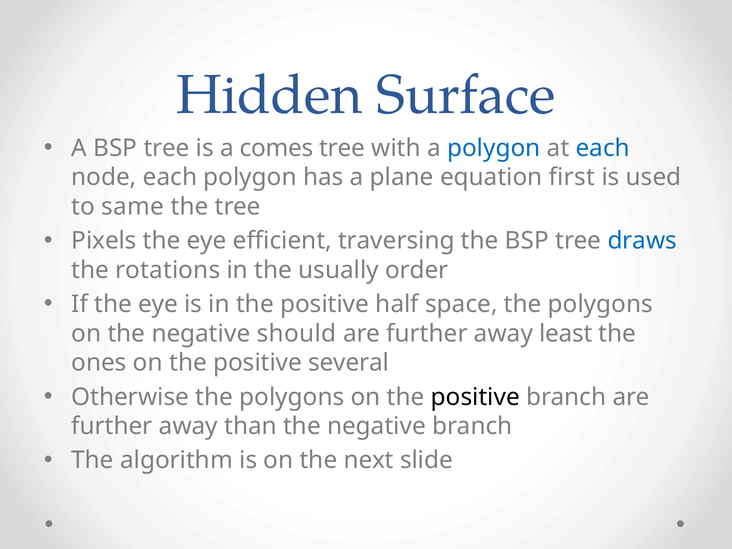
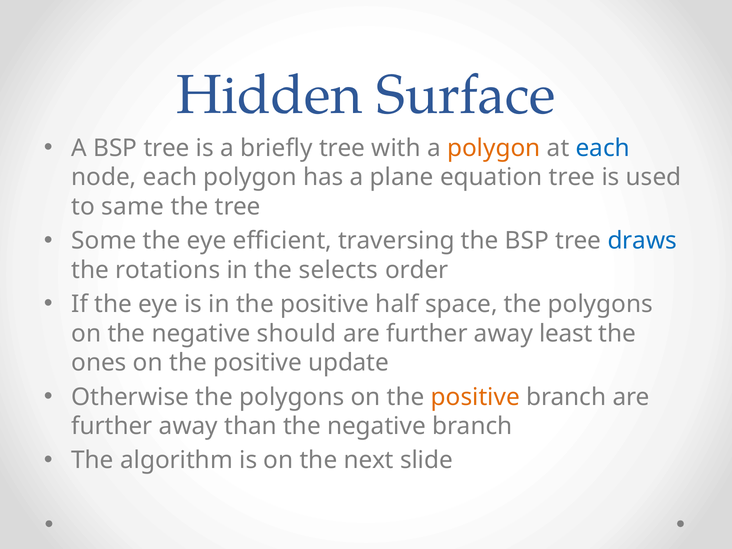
comes: comes -> briefly (276, 148)
polygon colour: blue -> orange (494, 148)
equation first: first -> tree (572, 177)
Pixels: Pixels -> Some (104, 241)
usually: usually -> selects (338, 270)
several: several -> update (349, 363)
positive colour: black -> orange (475, 397)
